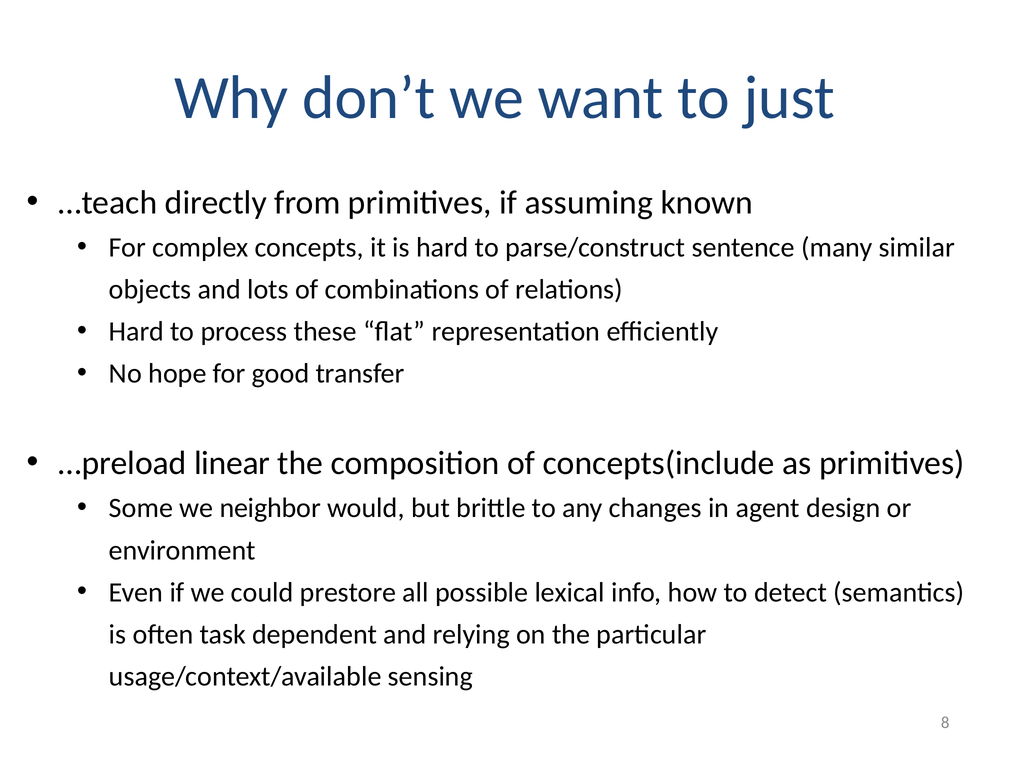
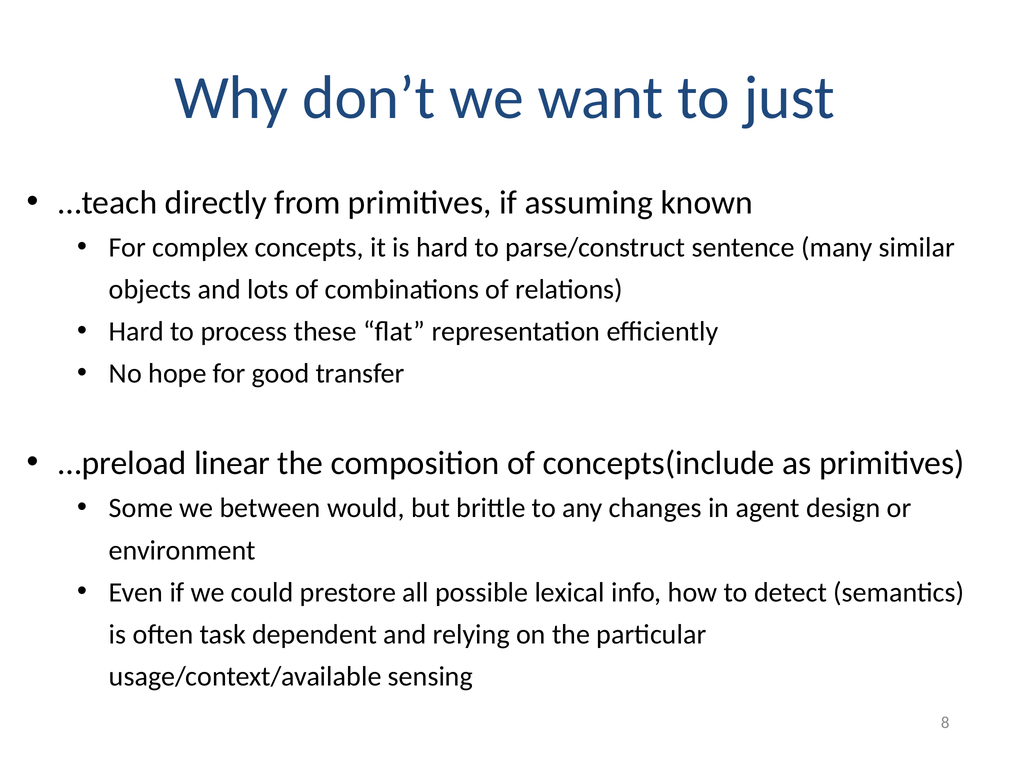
neighbor: neighbor -> between (270, 509)
